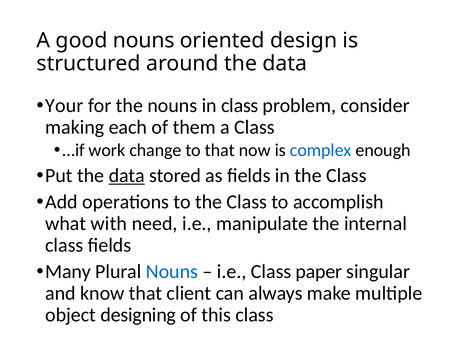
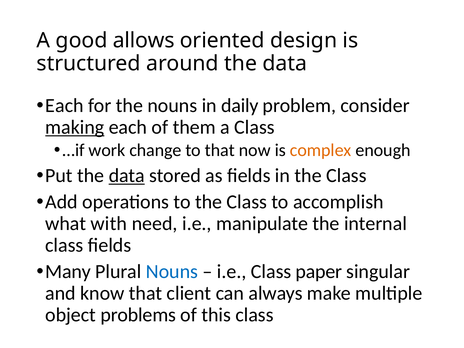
good nouns: nouns -> allows (144, 41)
Your: Your -> Each (64, 106)
in class: class -> daily (240, 106)
making underline: none -> present (75, 127)
complex colour: blue -> orange (321, 150)
designing: designing -> problems (138, 315)
